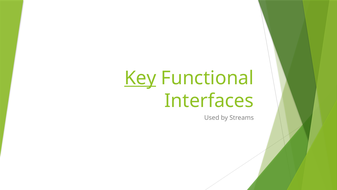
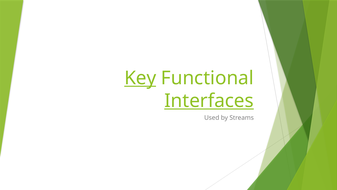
Interfaces underline: none -> present (209, 101)
